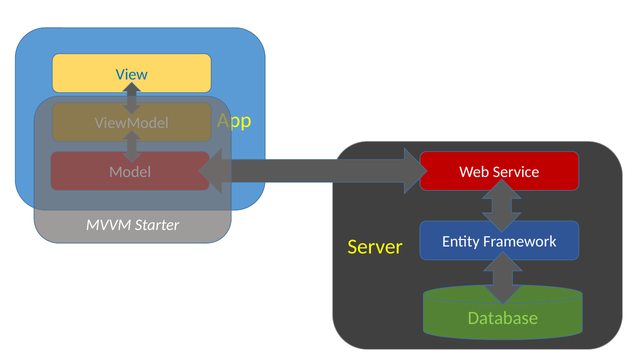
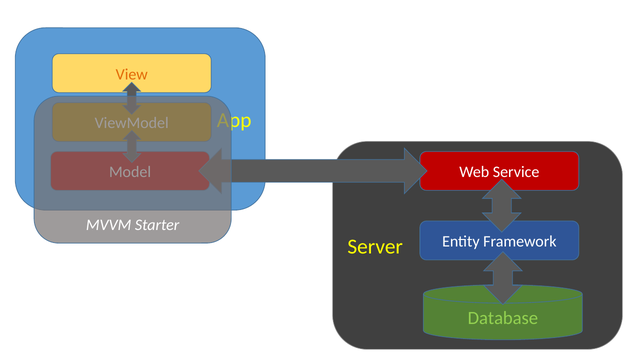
View colour: blue -> orange (132, 74)
